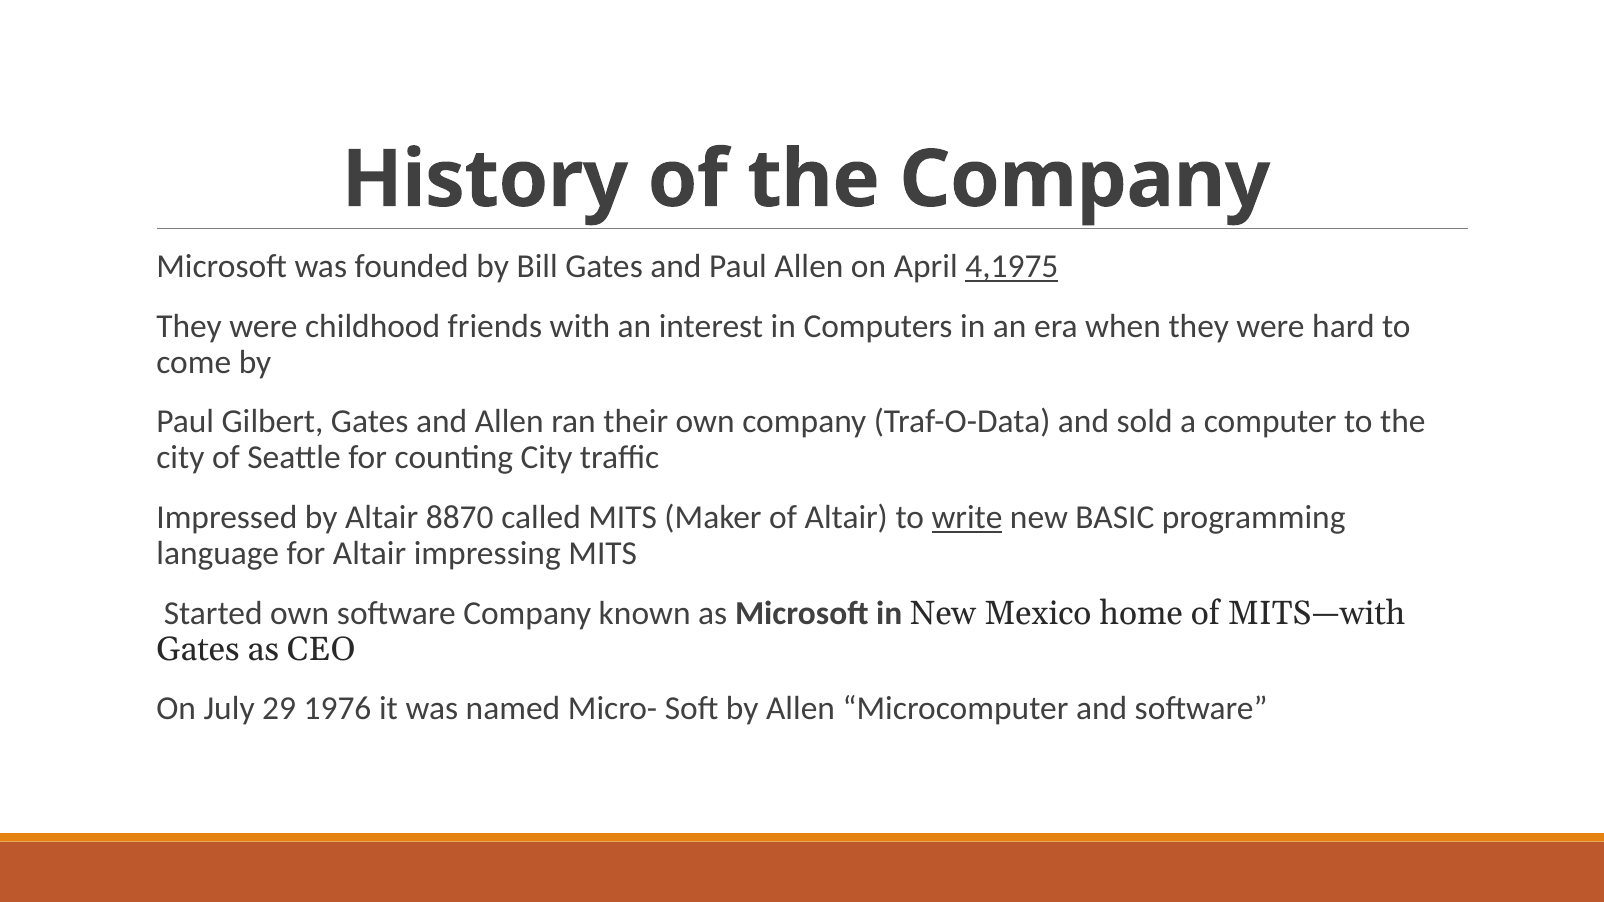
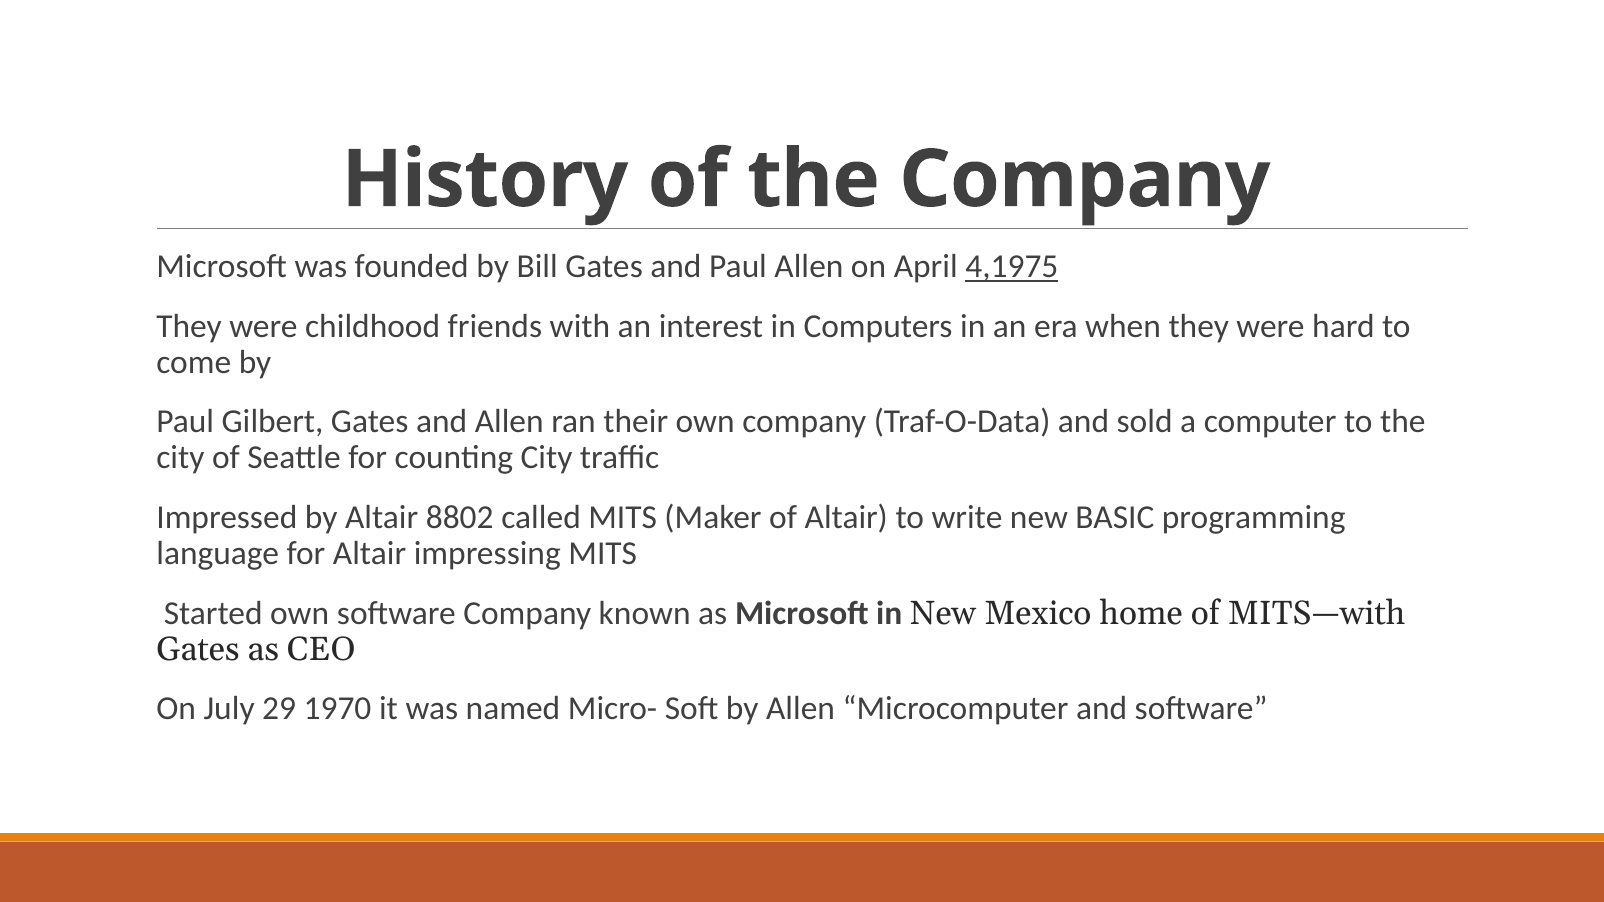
8870: 8870 -> 8802 (460, 518)
write underline: present -> none (967, 518)
1976: 1976 -> 1970 (338, 709)
